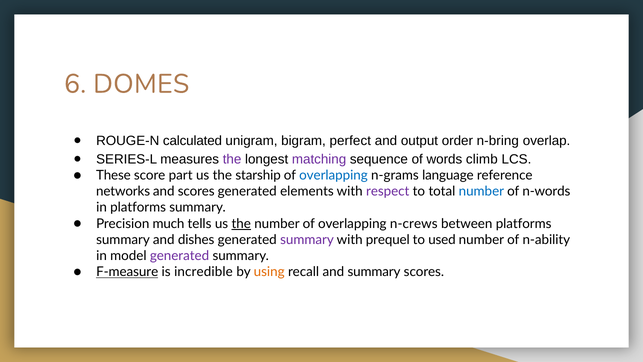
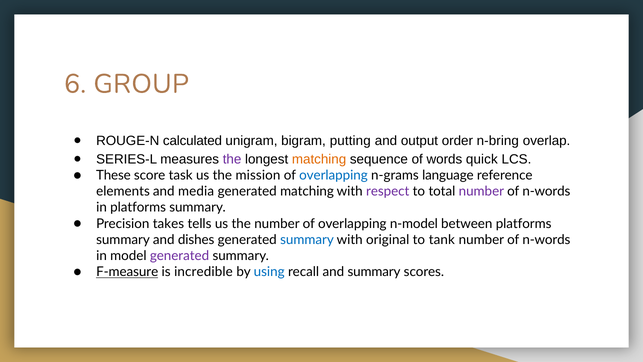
DOMES: DOMES -> GROUP (141, 84)
perfect: perfect -> putting (350, 141)
matching colour: purple -> orange (319, 159)
climb: climb -> quick (482, 159)
part: part -> task (181, 175)
starship: starship -> mission (258, 175)
networks: networks -> elements (123, 191)
and scores: scores -> media (196, 191)
generated elements: elements -> matching (307, 191)
number colour: blue -> purple (481, 191)
much: much -> takes (168, 223)
the underline: present -> none (241, 223)
n-crews: n-crews -> n-model (414, 223)
summary colour: purple -> blue (307, 240)
prequel: prequel -> original (388, 240)
used: used -> tank (442, 240)
n-ability: n-ability -> n-words (546, 240)
using colour: orange -> blue (269, 272)
